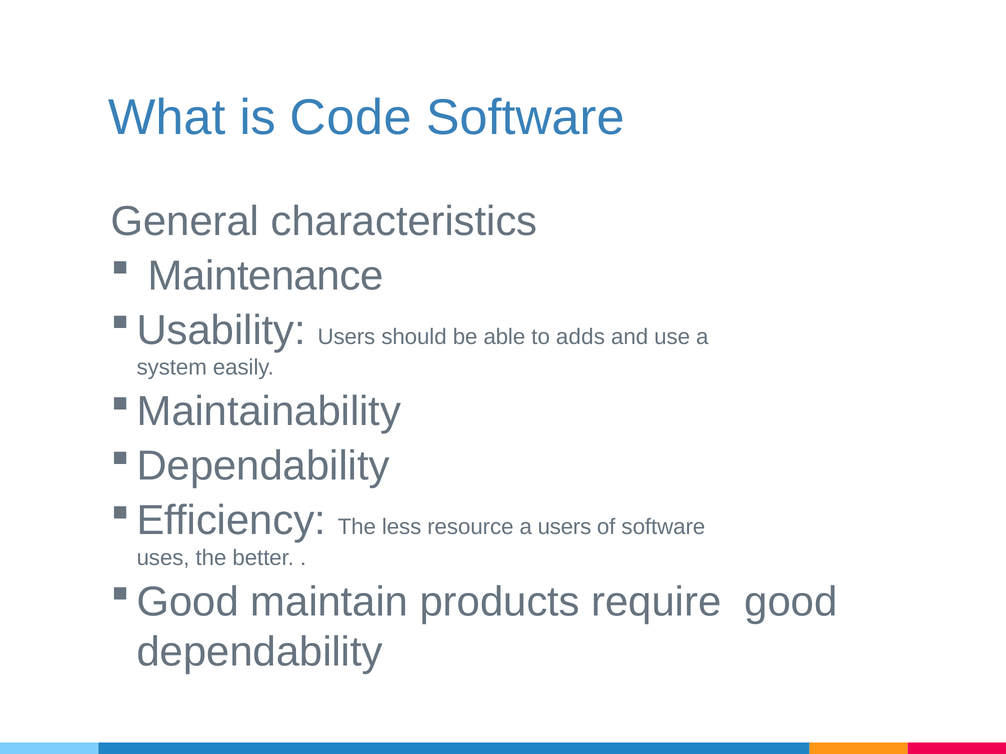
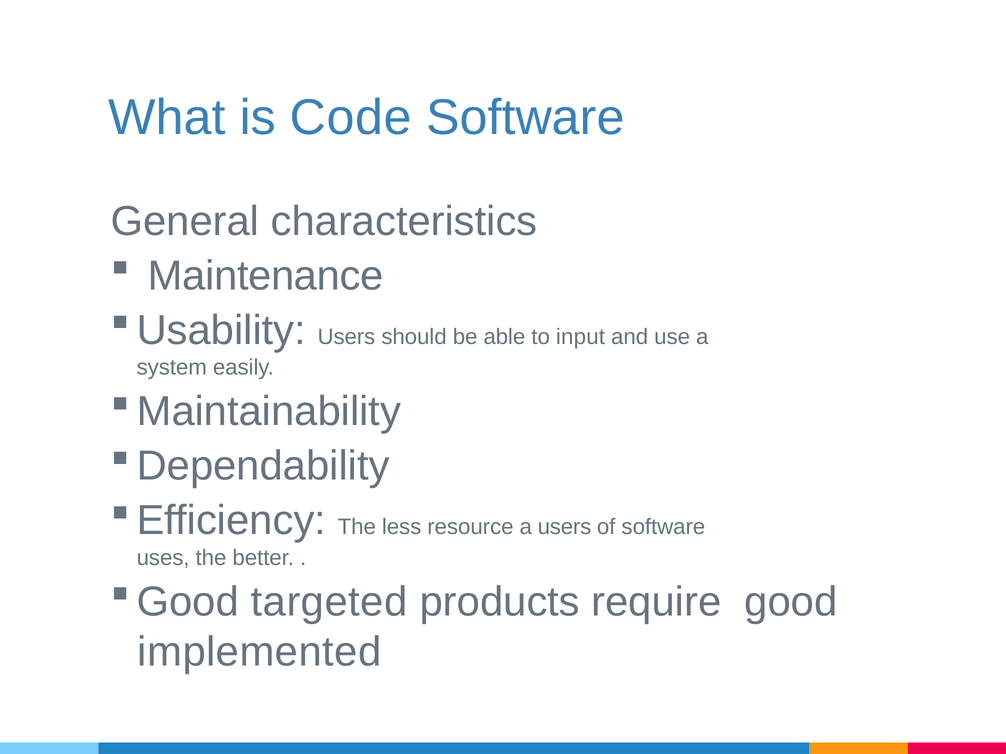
adds: adds -> input (581, 337)
maintain: maintain -> targeted (329, 602)
dependability: dependability -> implemented (259, 653)
